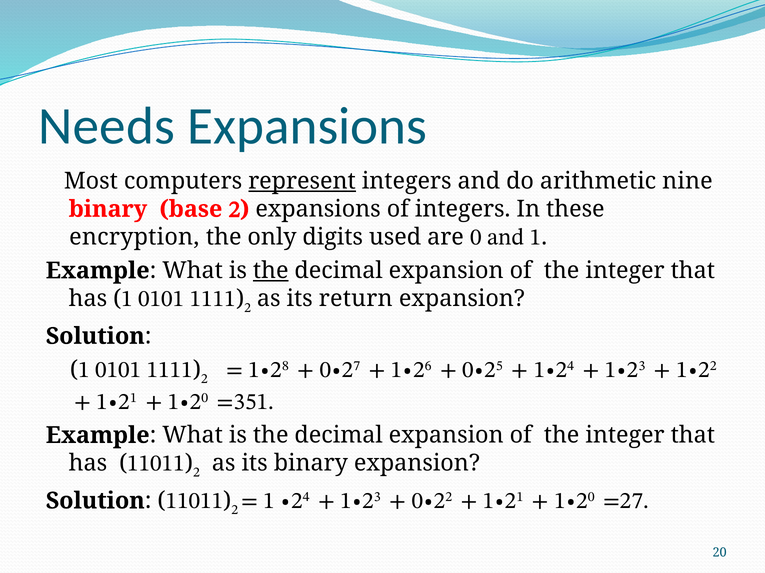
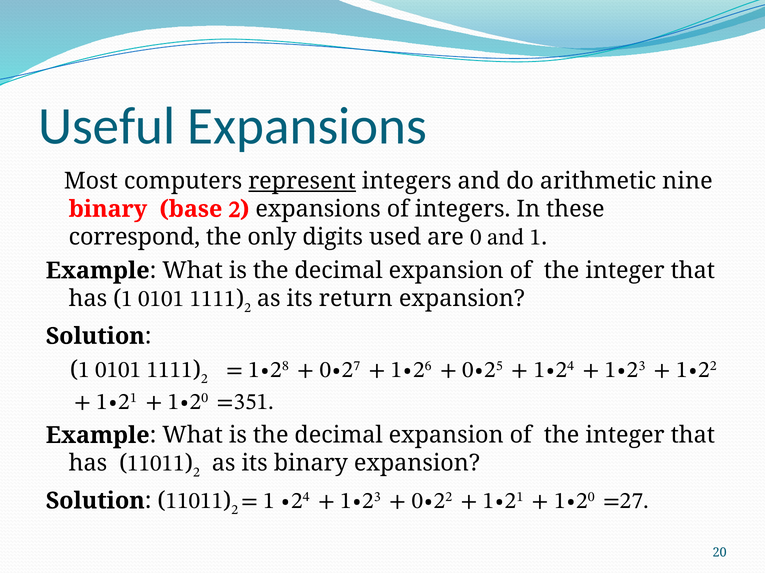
Needs: Needs -> Useful (107, 126)
encryption: encryption -> correspond (134, 237)
the underline: present -> none (271, 271)
